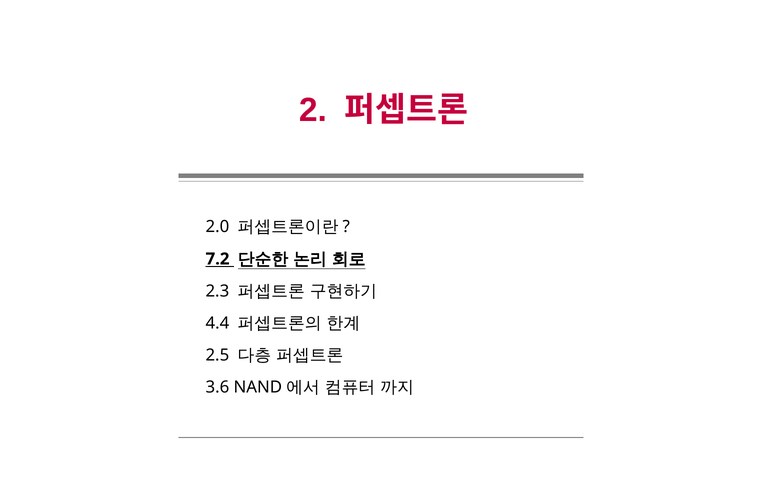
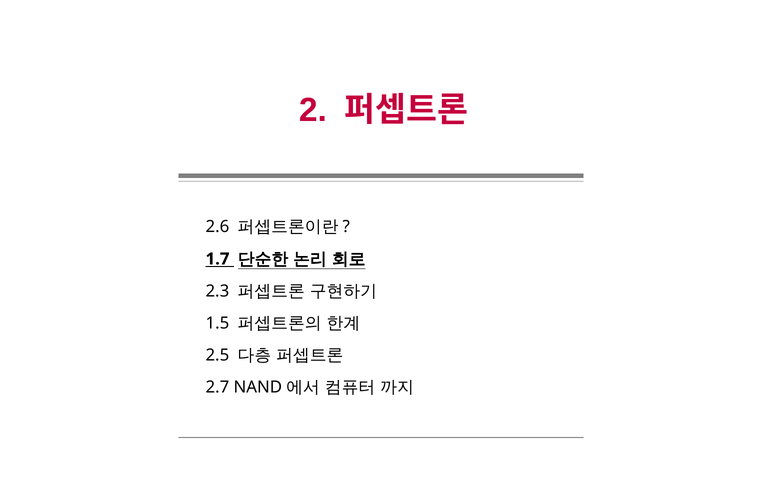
2.0: 2.0 -> 2.6 (217, 227)
7.2: 7.2 -> 1.7 (218, 259)
4.4: 4.4 -> 1.5 (217, 323)
3.6: 3.6 -> 2.7 (217, 388)
